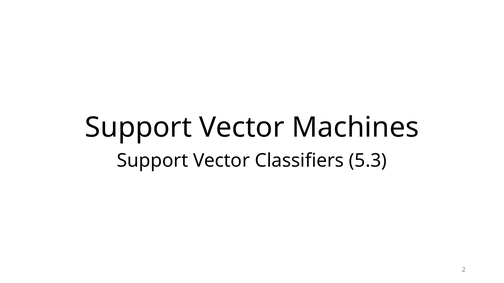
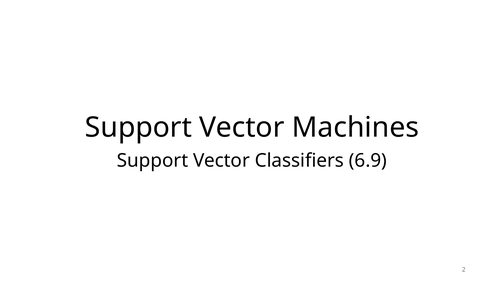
5.3: 5.3 -> 6.9 (368, 161)
